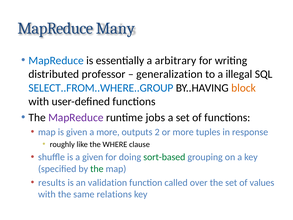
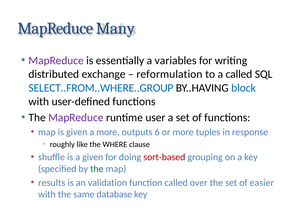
MapReduce colour: blue -> purple (56, 60)
arbitrary: arbitrary -> variables (176, 60)
professor: professor -> exchange (104, 74)
generalization: generalization -> reformulation (169, 74)
a illegal: illegal -> called (239, 74)
block colour: orange -> blue (244, 88)
jobs: jobs -> user (155, 117)
2: 2 -> 6 (157, 132)
sort-based colour: green -> red (164, 157)
values: values -> easier (262, 182)
relations: relations -> database (114, 194)
